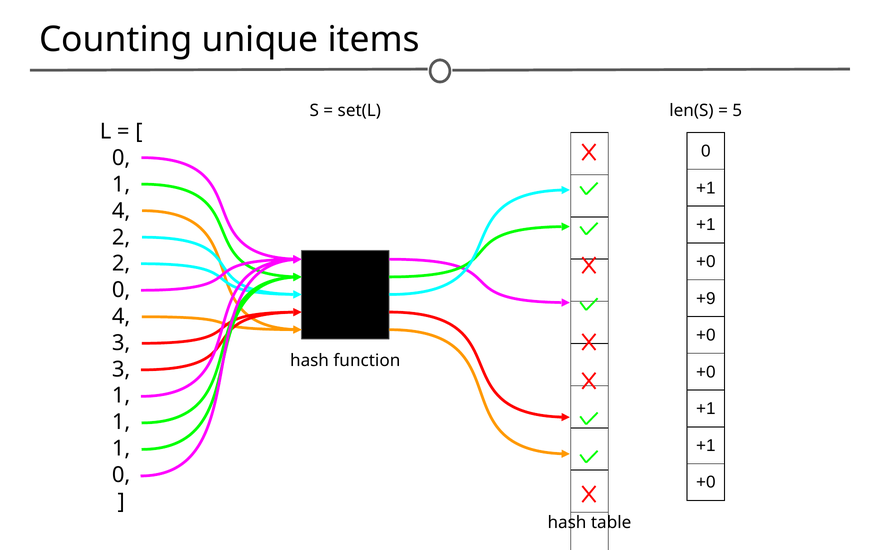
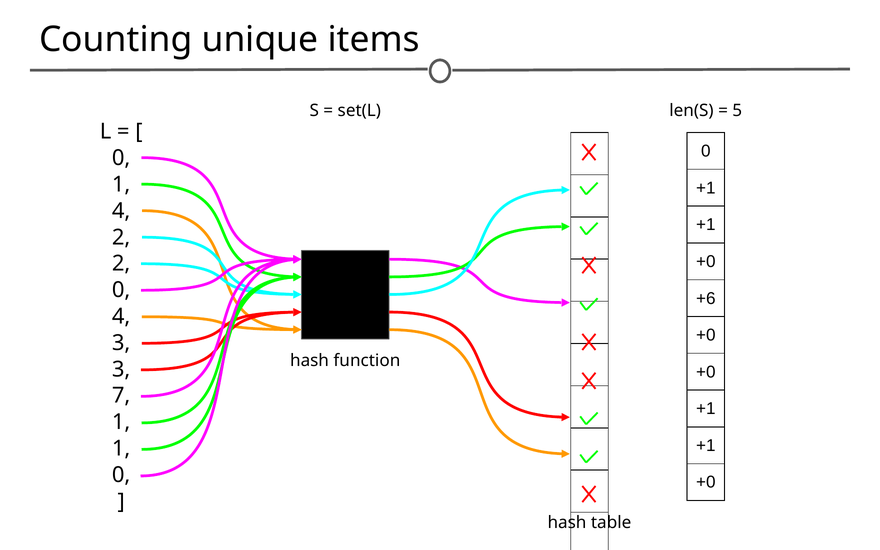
+9: +9 -> +6 (706, 298)
1: 1 -> 7 (121, 396)
